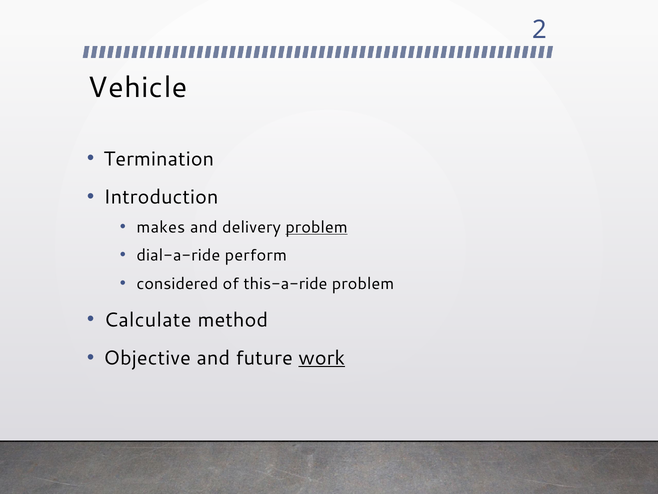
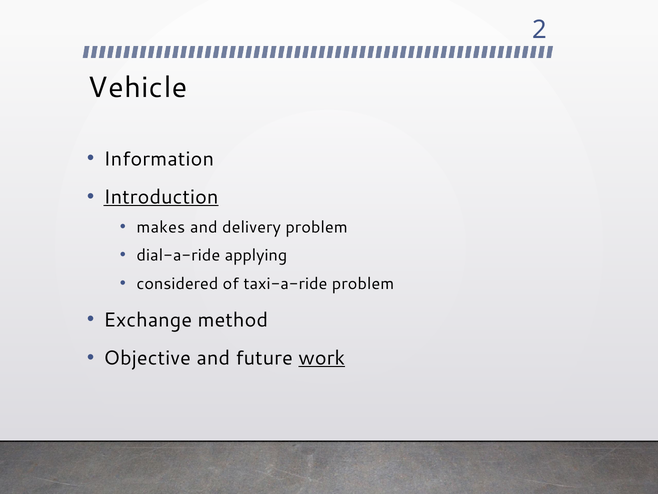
Termination: Termination -> Information (159, 159)
Introduction underline: none -> present (161, 197)
problem underline: present -> none (317, 227)
perform: perform -> applying (256, 255)
this-a-ride: this-a-ride -> taxi-a-ride (285, 283)
Calculate: Calculate -> Exchange (148, 320)
